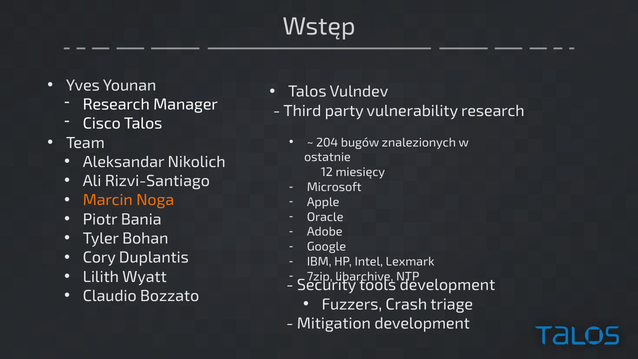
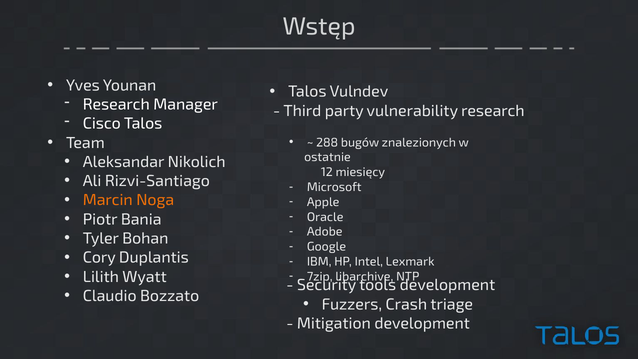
204: 204 -> 288 (327, 142)
